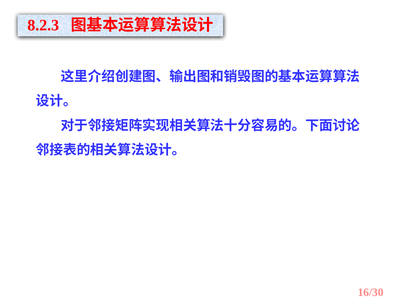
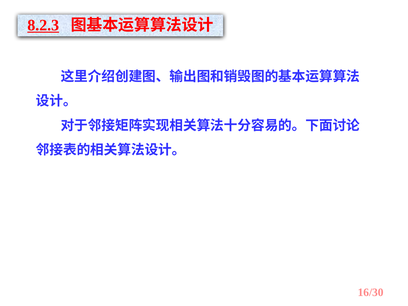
8.2.3 underline: none -> present (43, 25)
